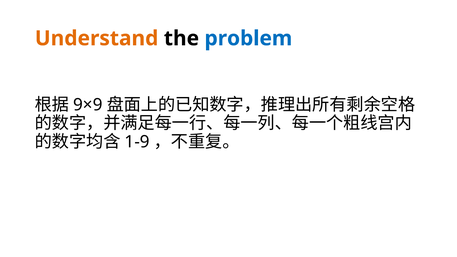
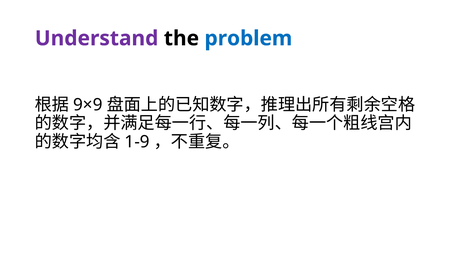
Understand colour: orange -> purple (97, 38)
